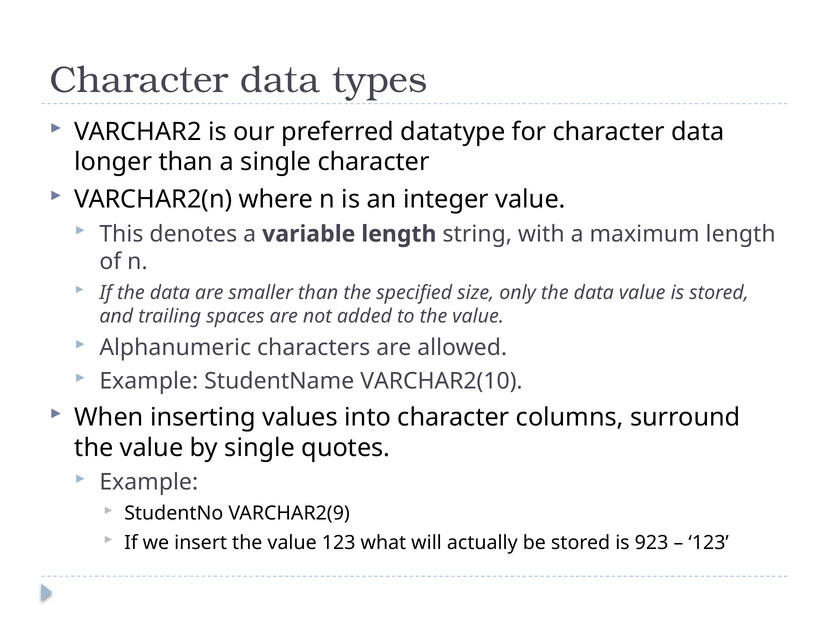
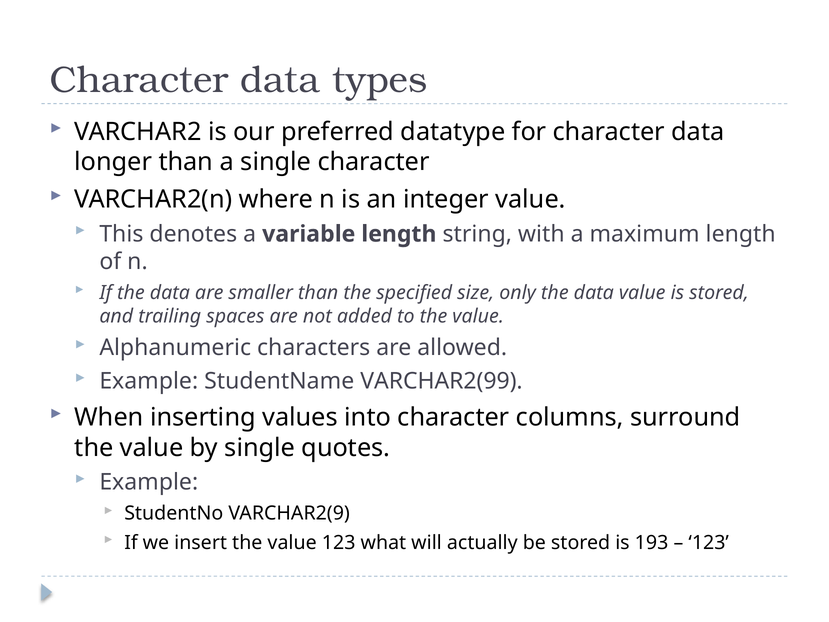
VARCHAR2(10: VARCHAR2(10 -> VARCHAR2(99 (441, 381)
923: 923 -> 193 (652, 543)
